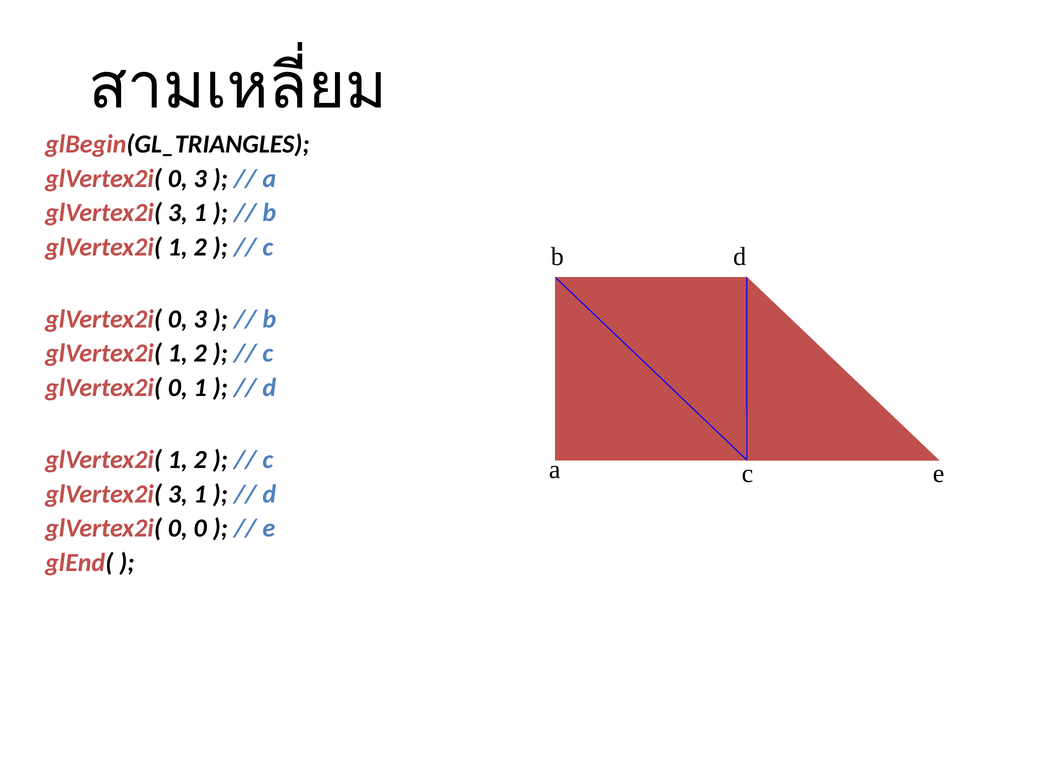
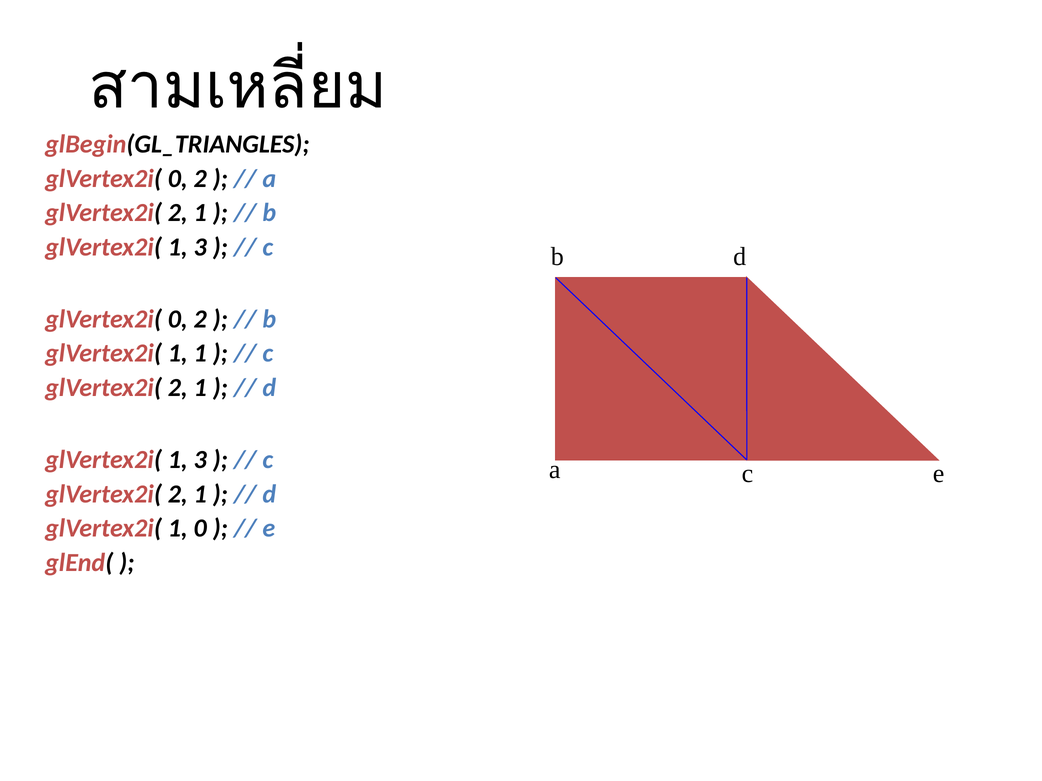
3: 3 -> 2 (200, 179)
3: 3 -> 2 (178, 213)
2: 2 -> 3 (200, 247)
3: 3 -> 2 (200, 319)
2: 2 -> 1 (200, 354)
0: 0 -> 2 (178, 388)
2: 2 -> 3 (200, 460)
3: 3 -> 2 (178, 494)
0: 0 -> 1 (178, 529)
